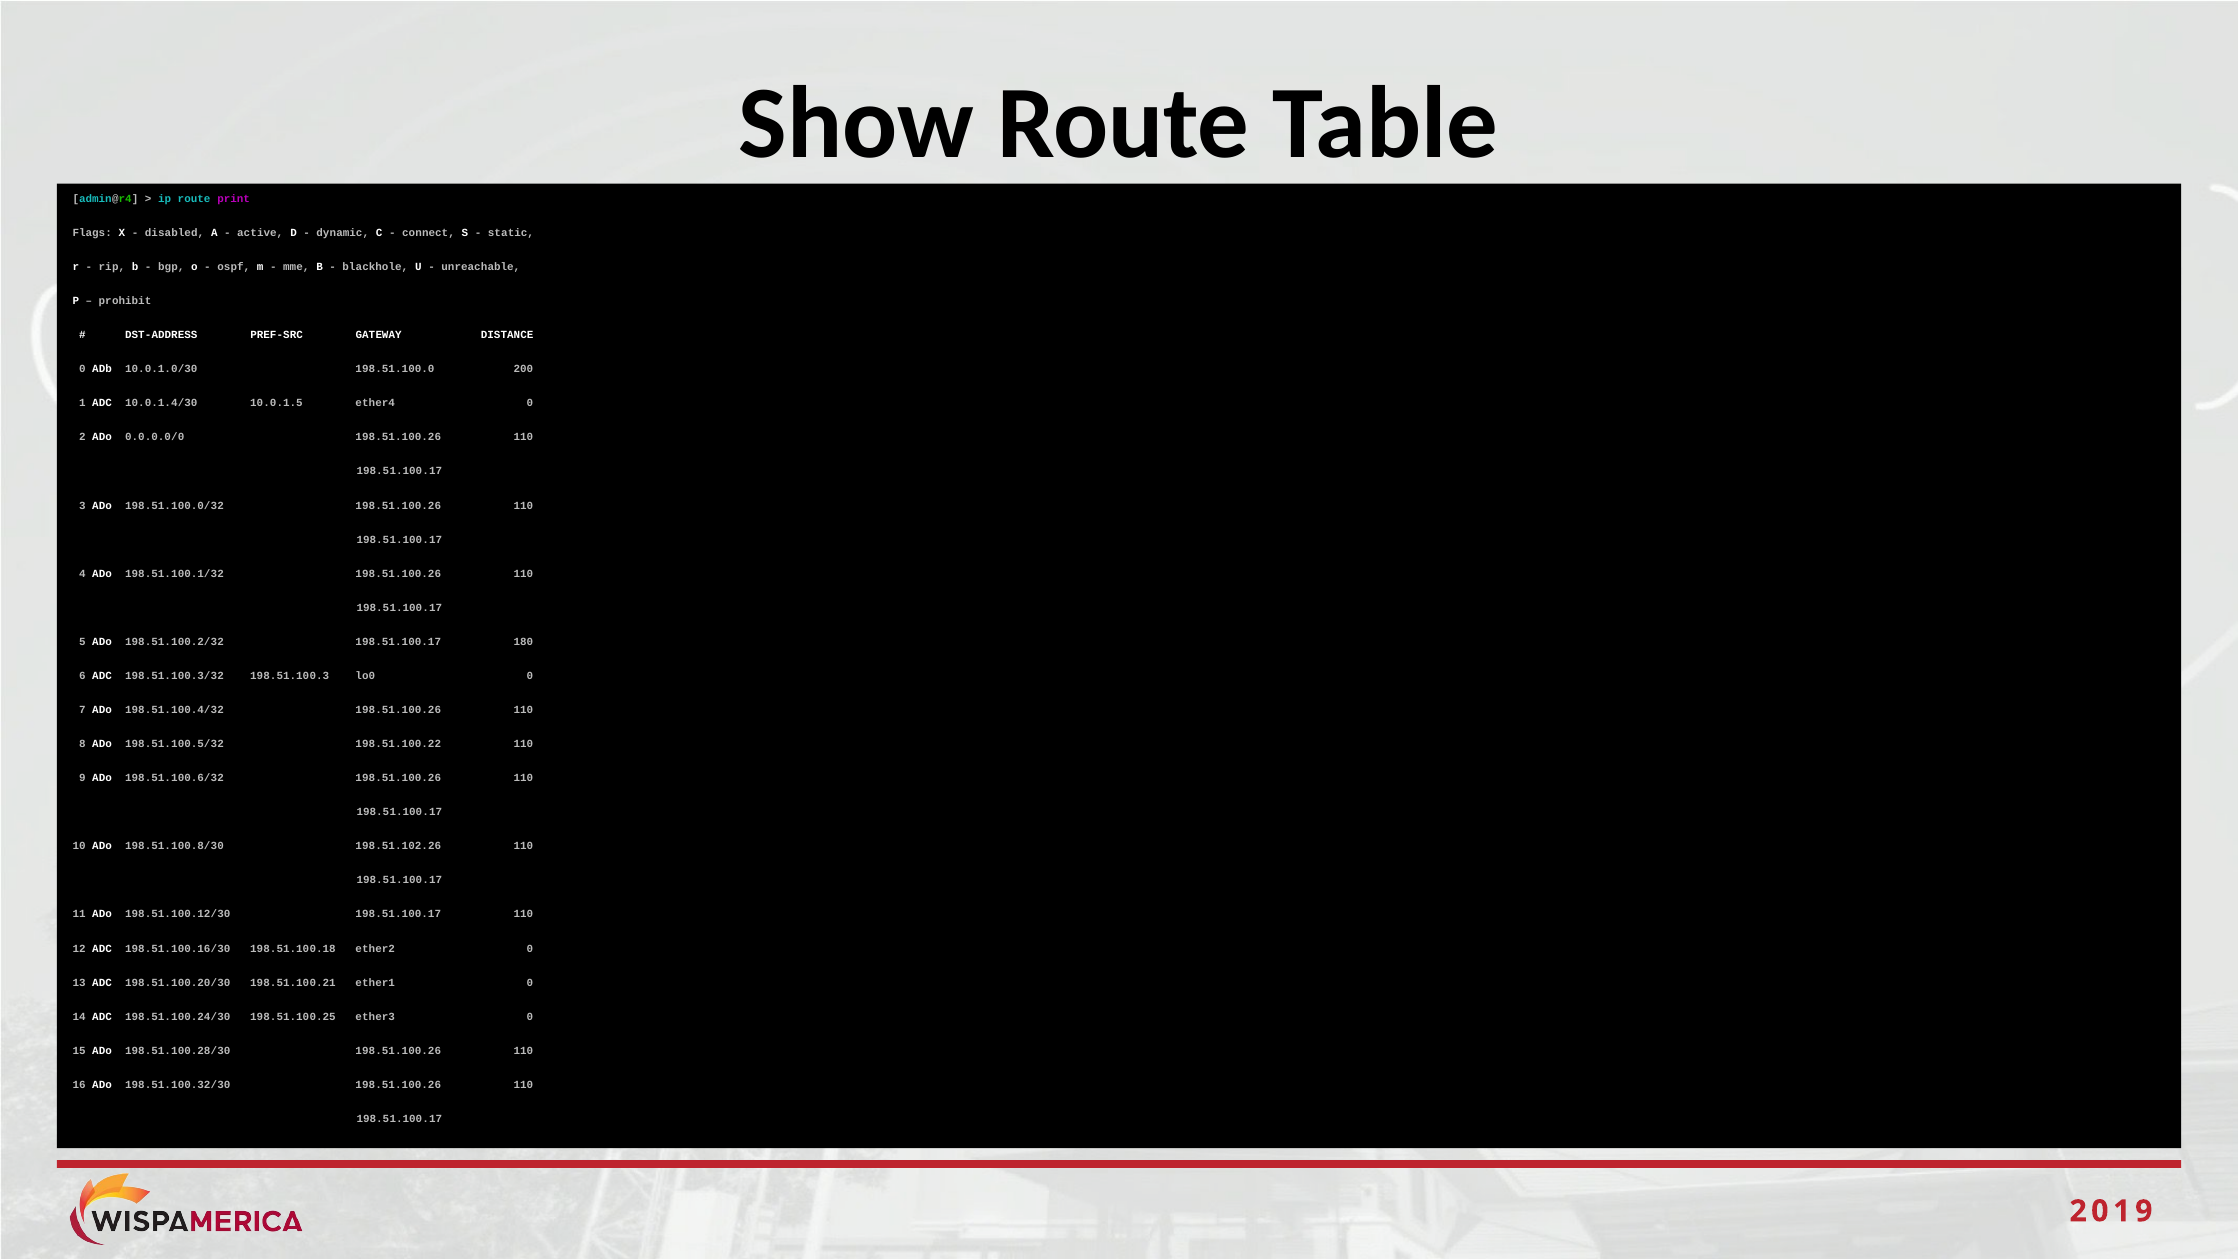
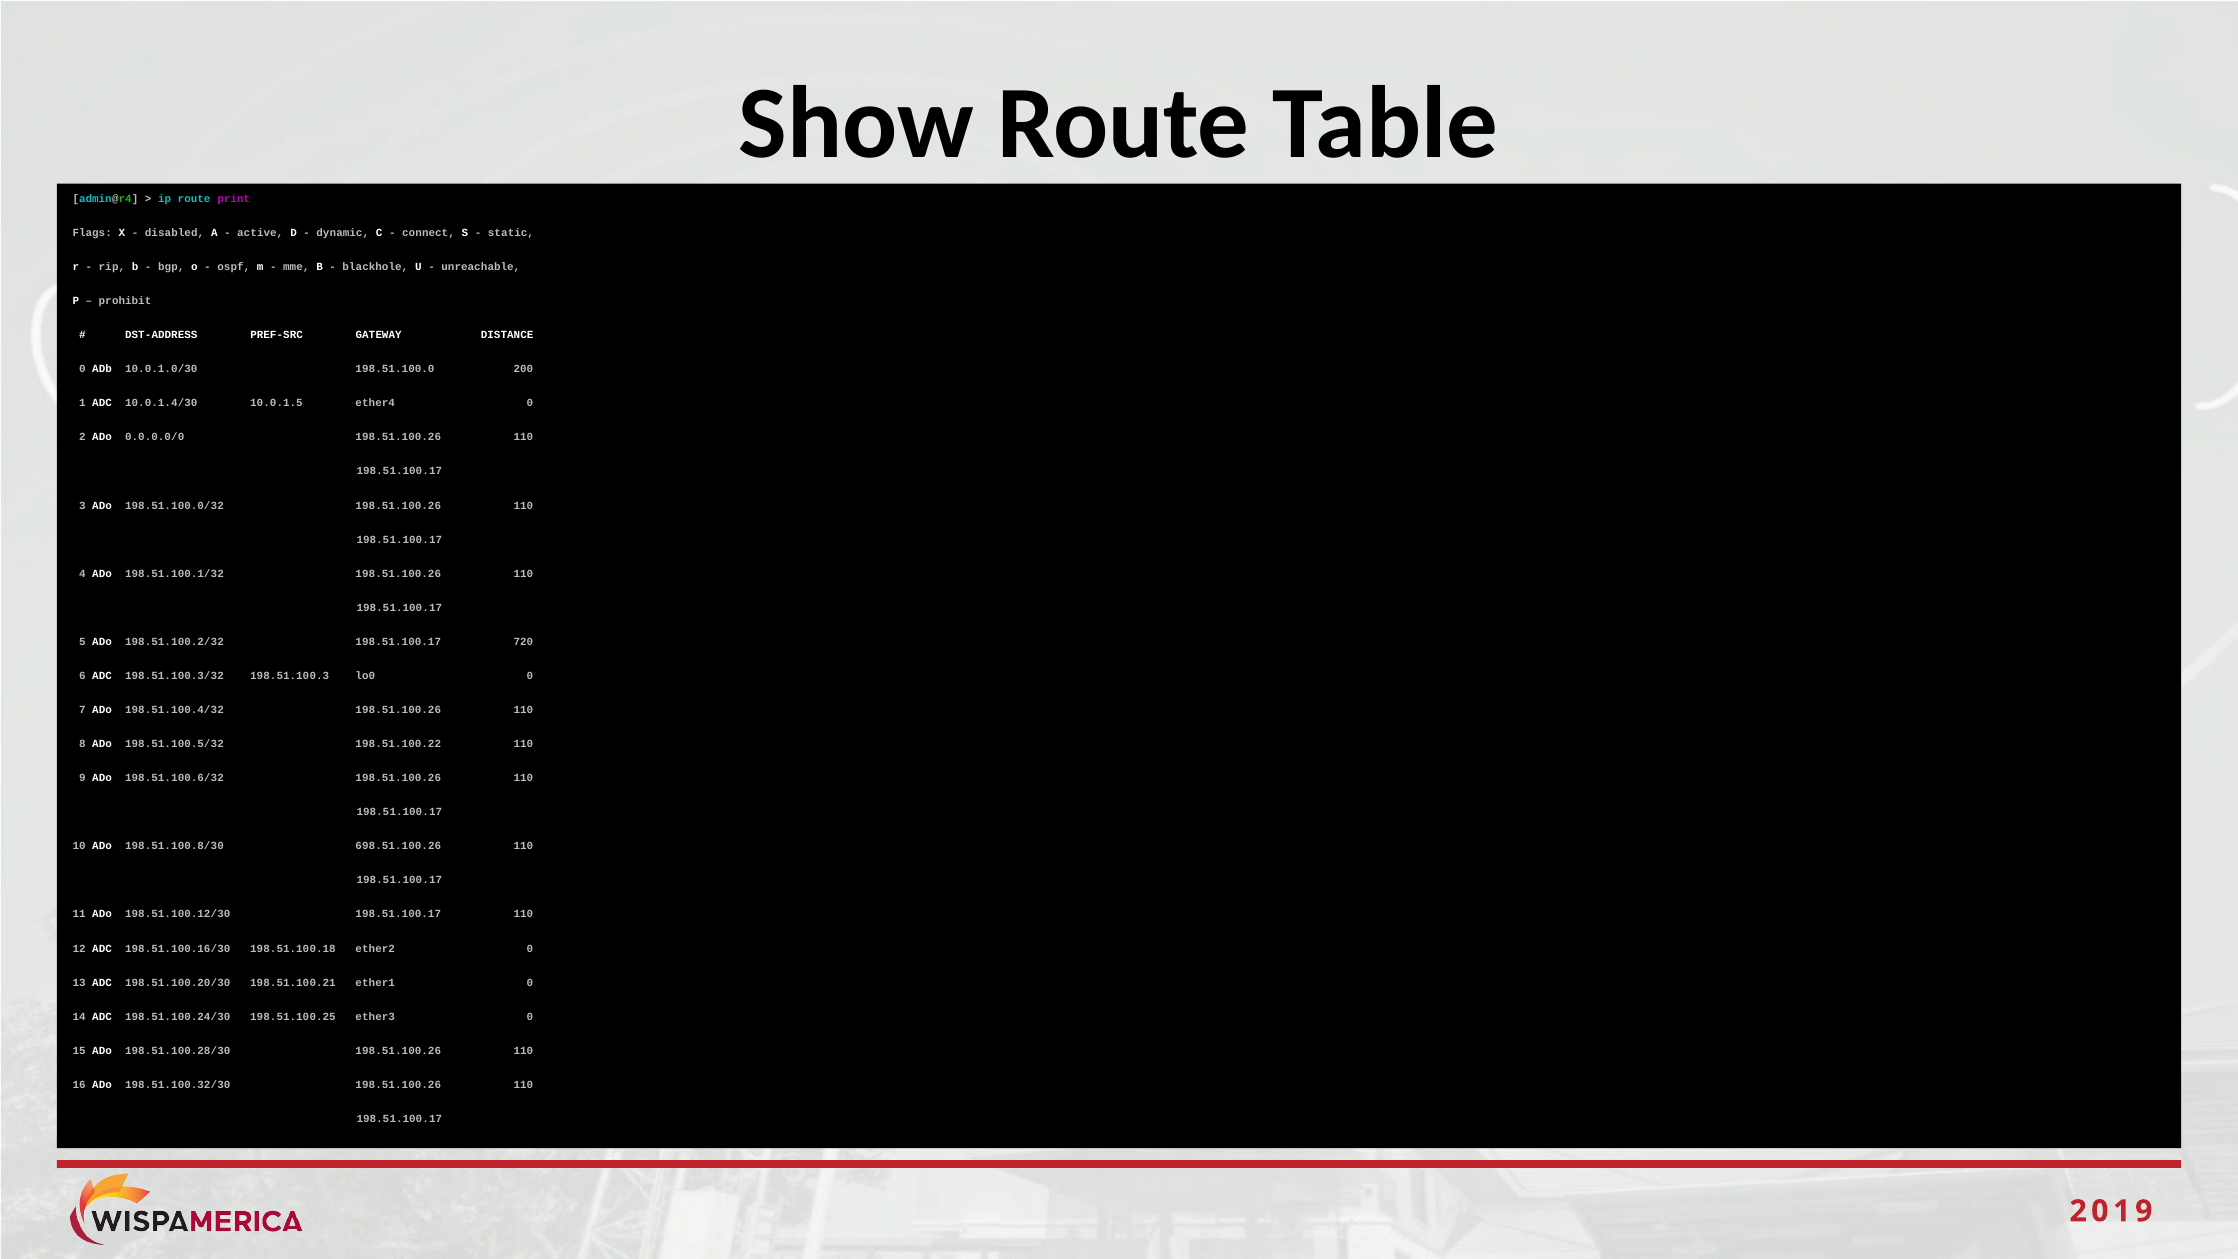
180: 180 -> 720 (523, 642)
198.51.102.26: 198.51.102.26 -> 698.51.100.26 (398, 846)
